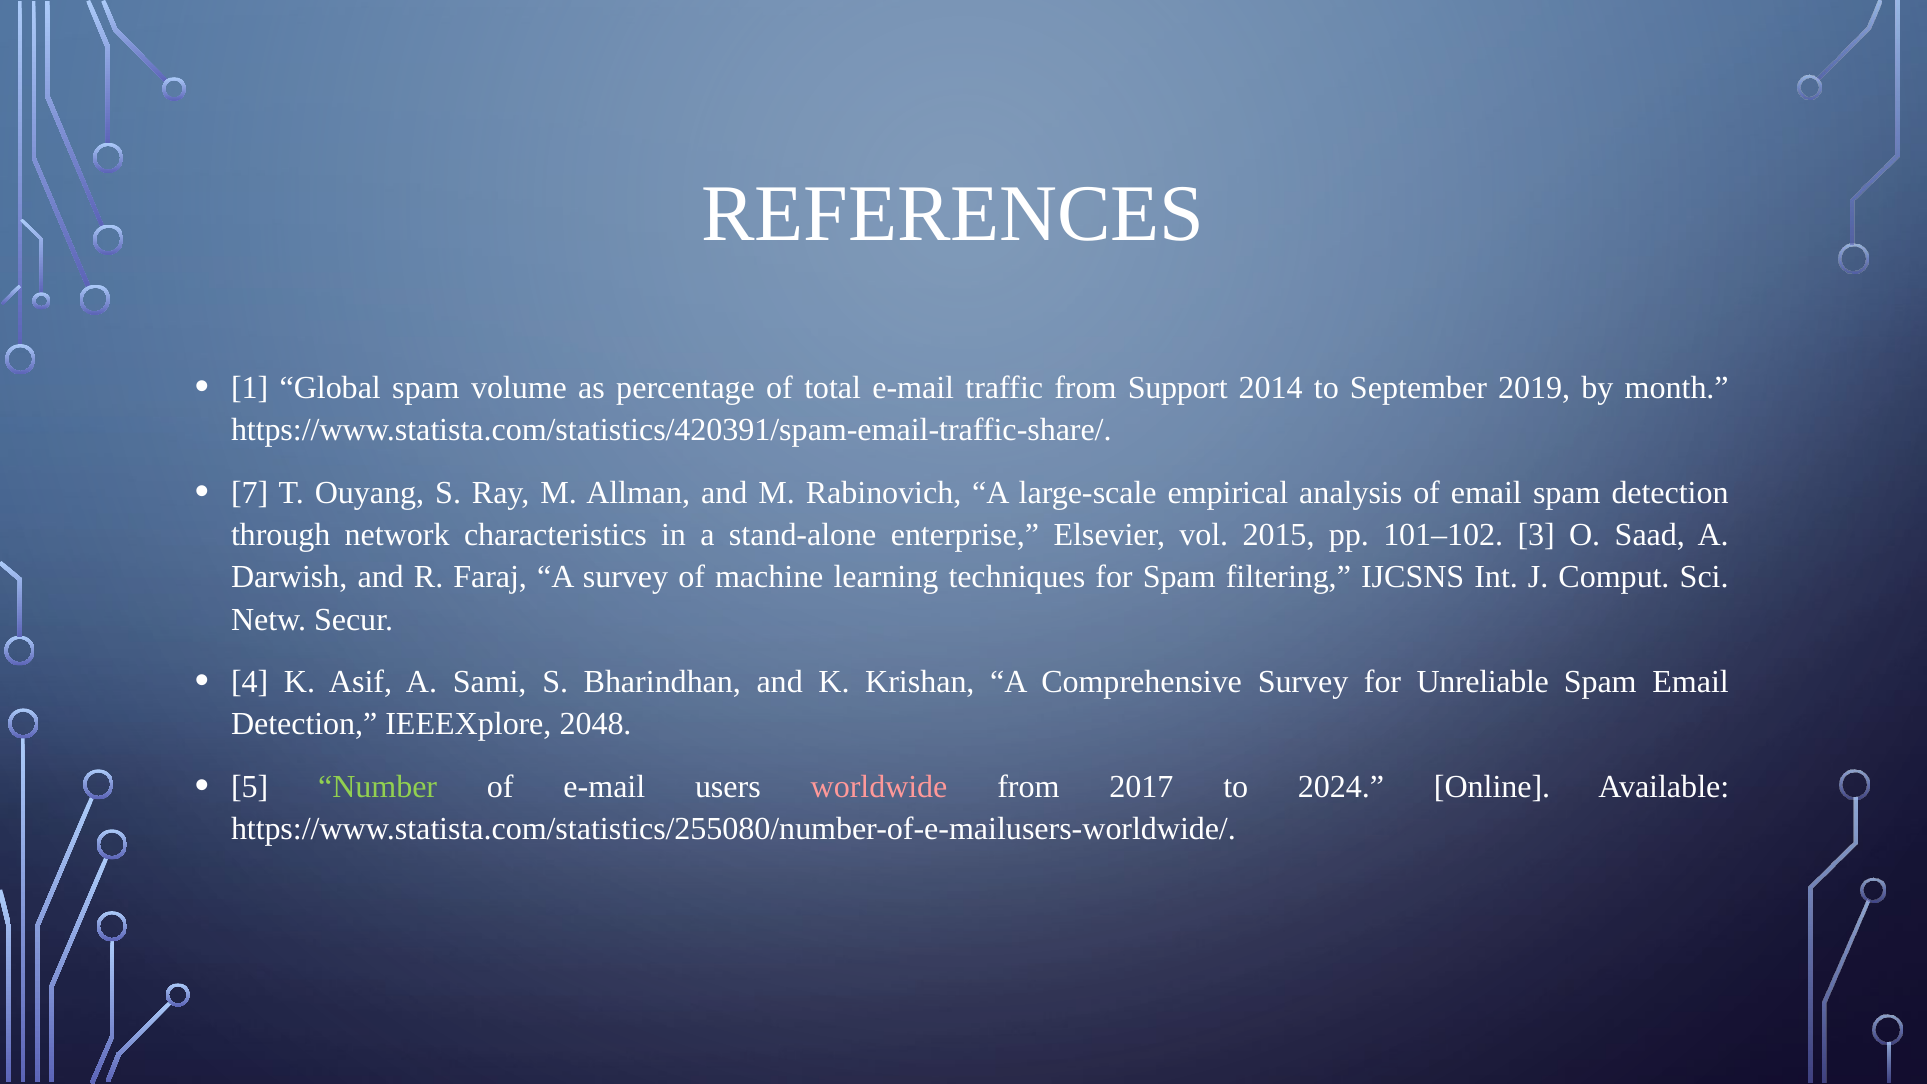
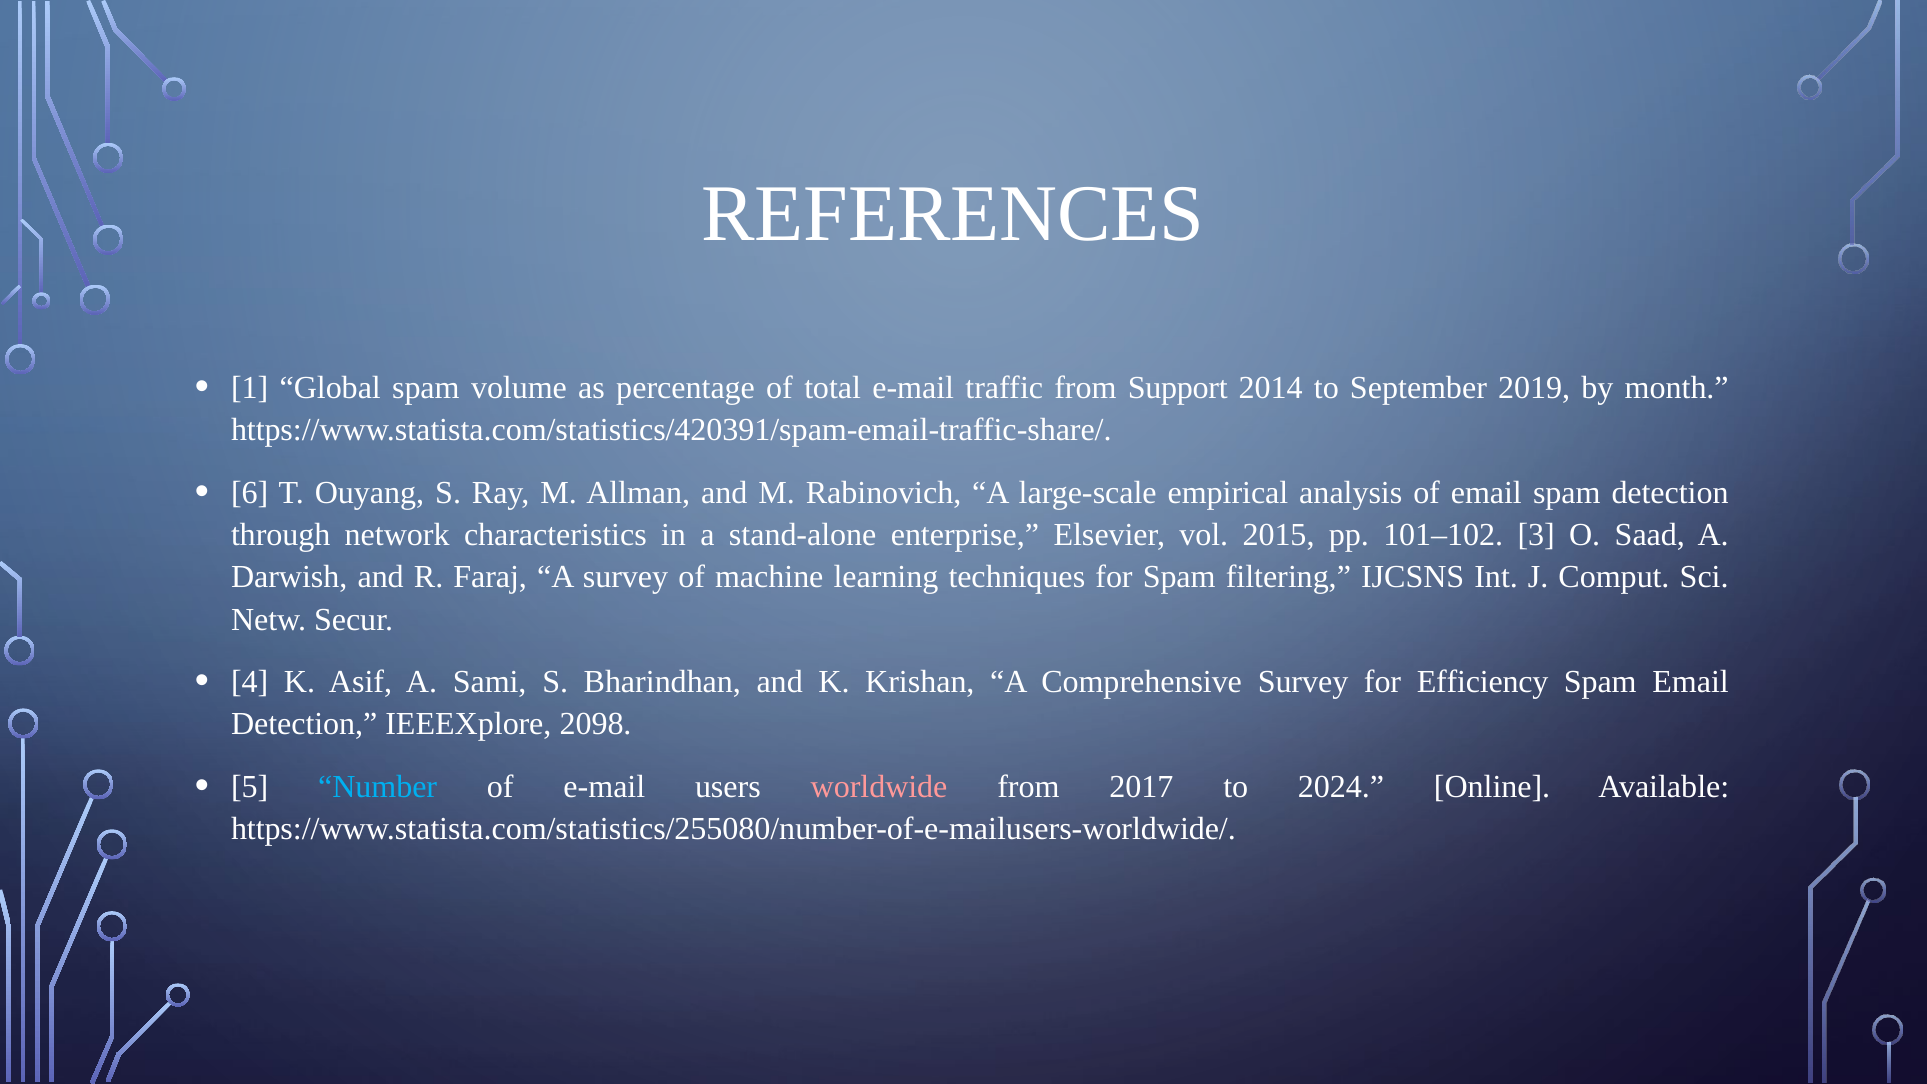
7: 7 -> 6 (250, 493)
Unreliable: Unreliable -> Efficiency (1483, 682)
2048: 2048 -> 2098 (596, 724)
Number colour: light green -> light blue (378, 787)
